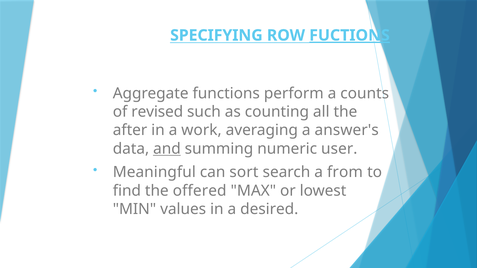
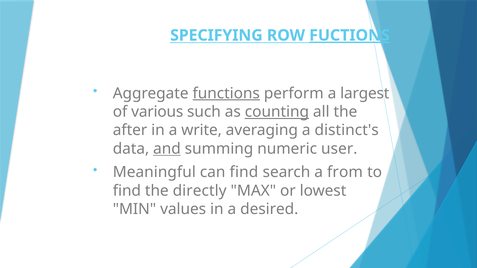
functions underline: none -> present (226, 93)
counts: counts -> largest (365, 93)
revised: revised -> various (157, 112)
counting underline: none -> present (277, 112)
work: work -> write (202, 130)
answer's: answer's -> distinct's (347, 130)
can sort: sort -> find (244, 172)
offered: offered -> directly (200, 191)
